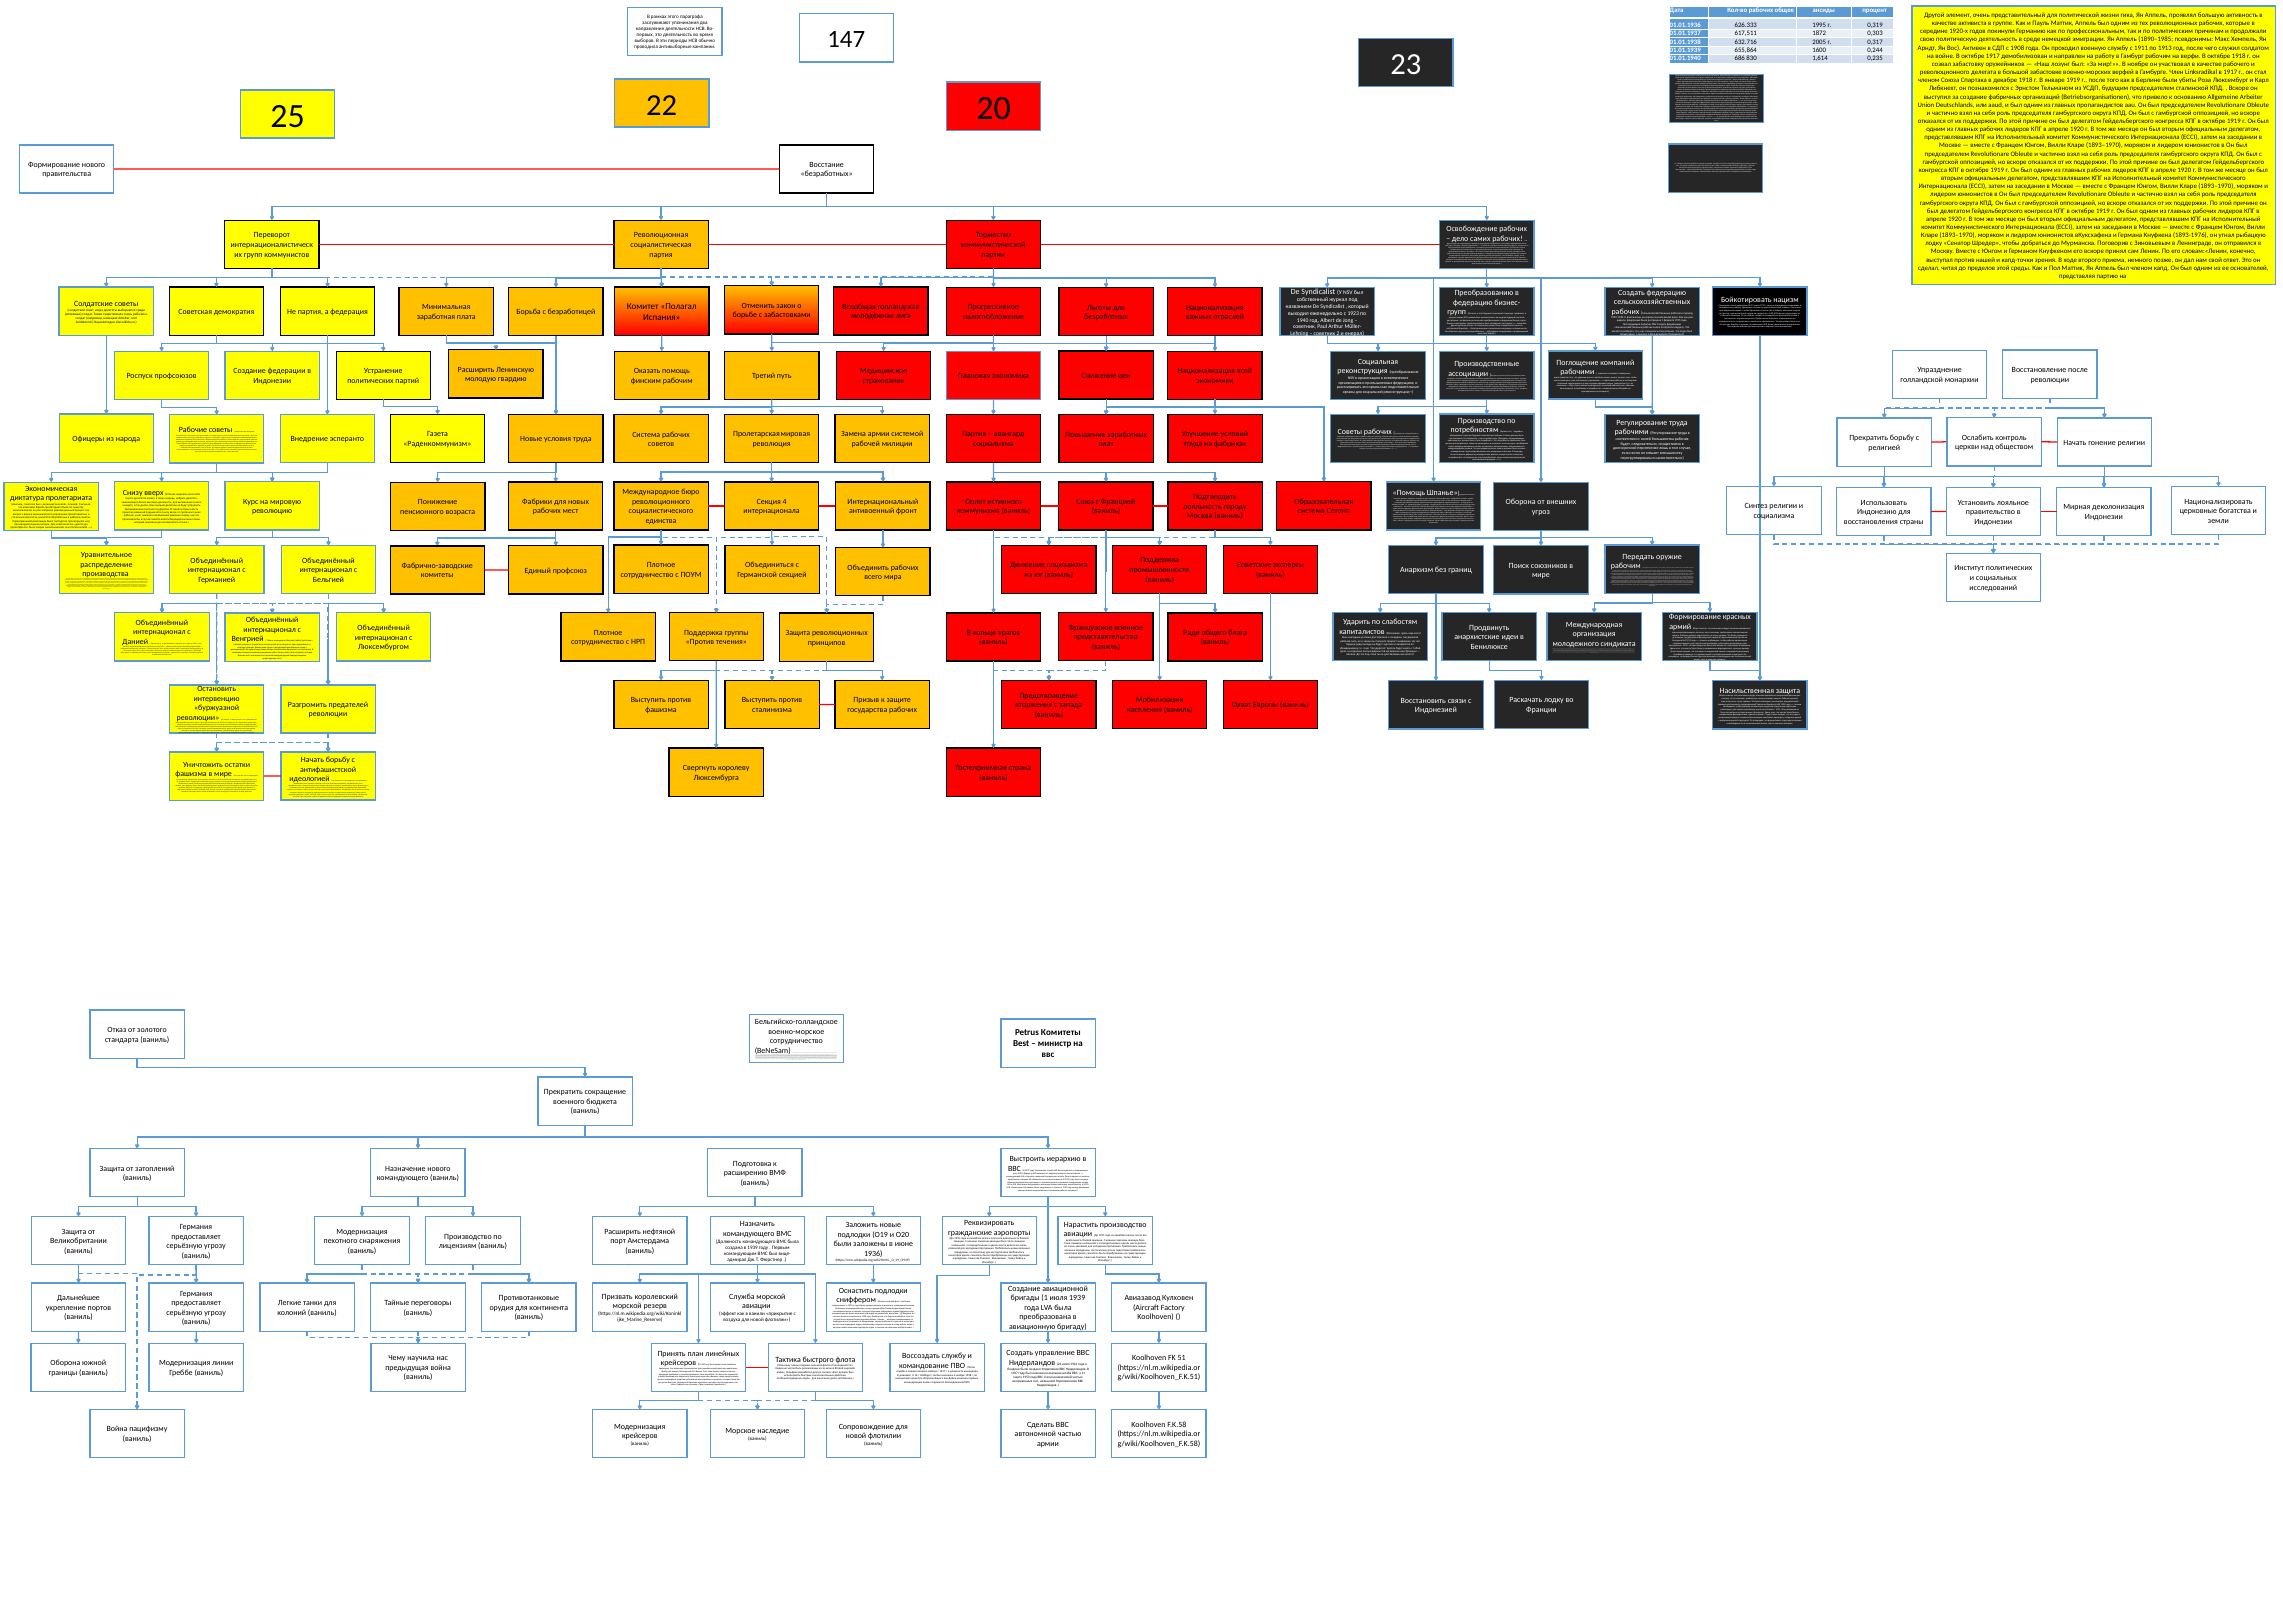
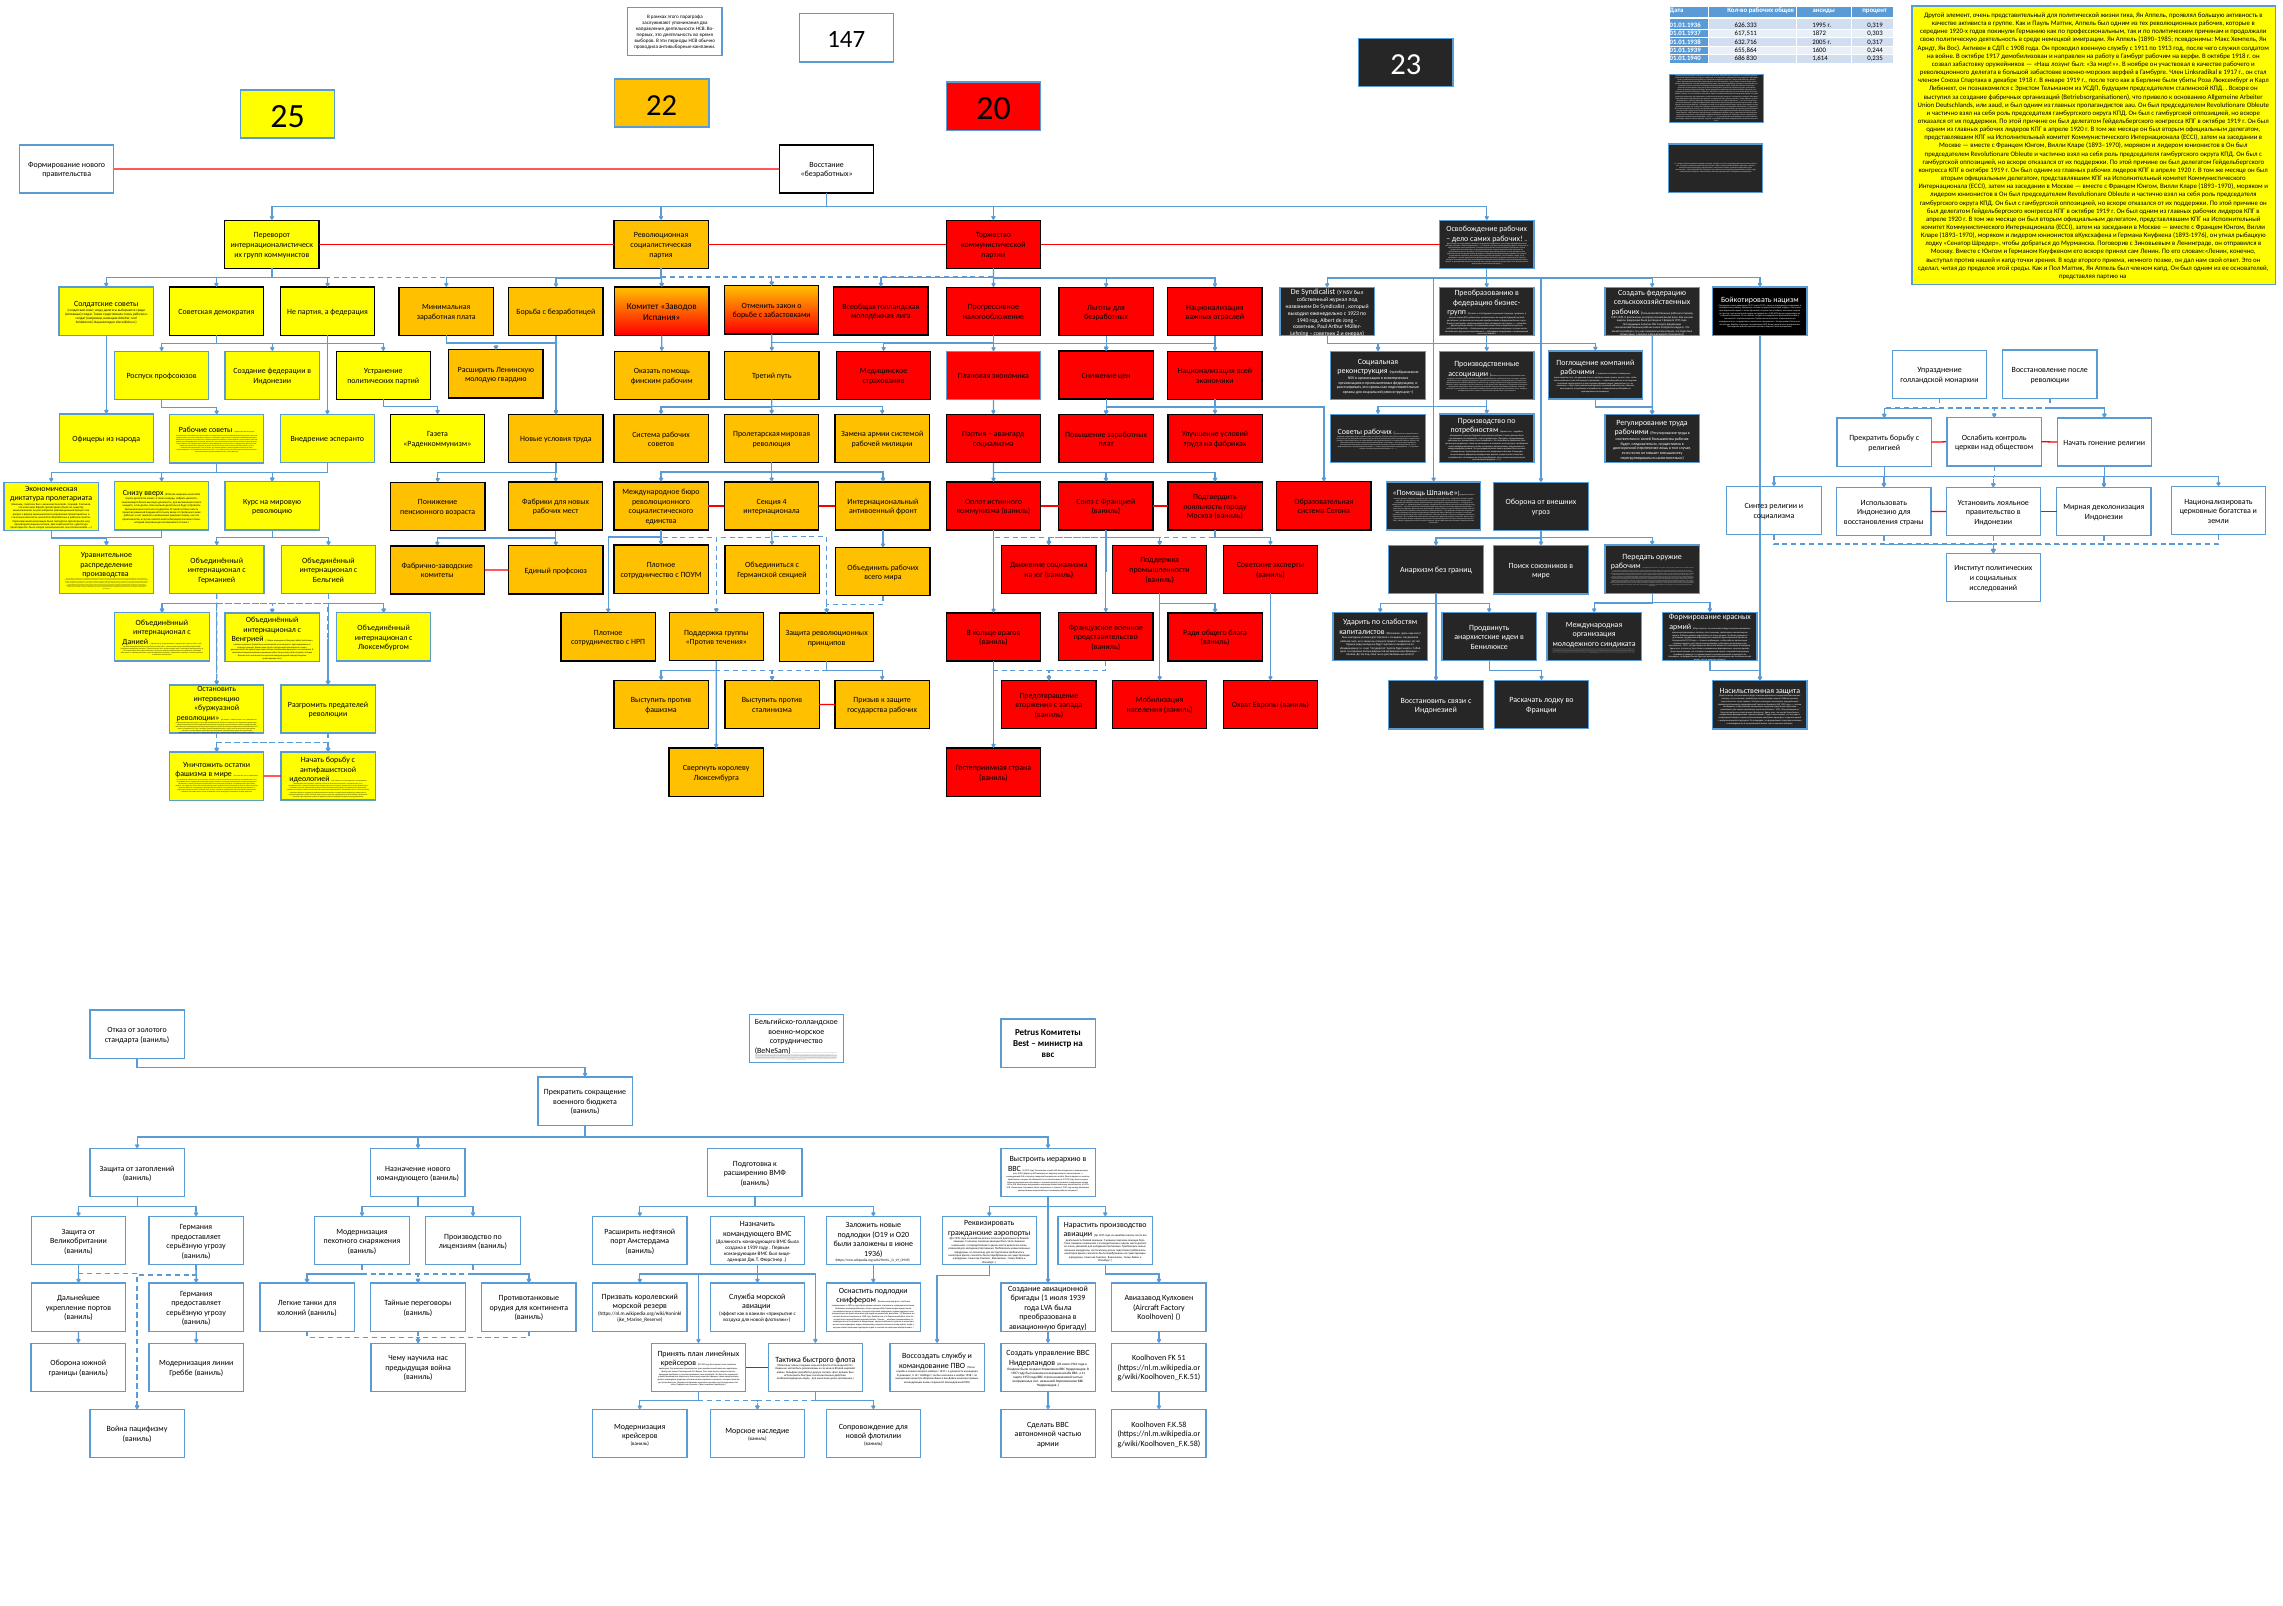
Комитет Полагал: Полагал -> Заводов (679, 306)
